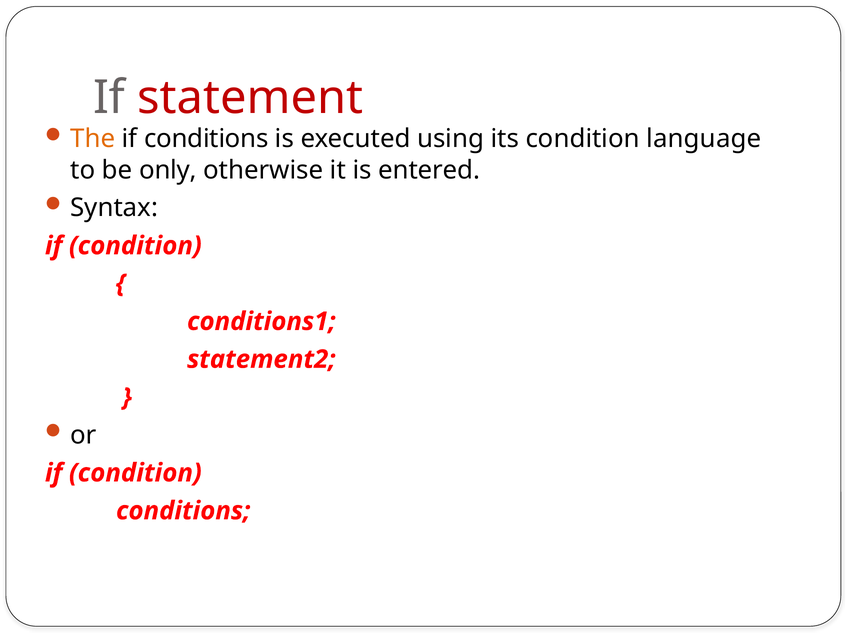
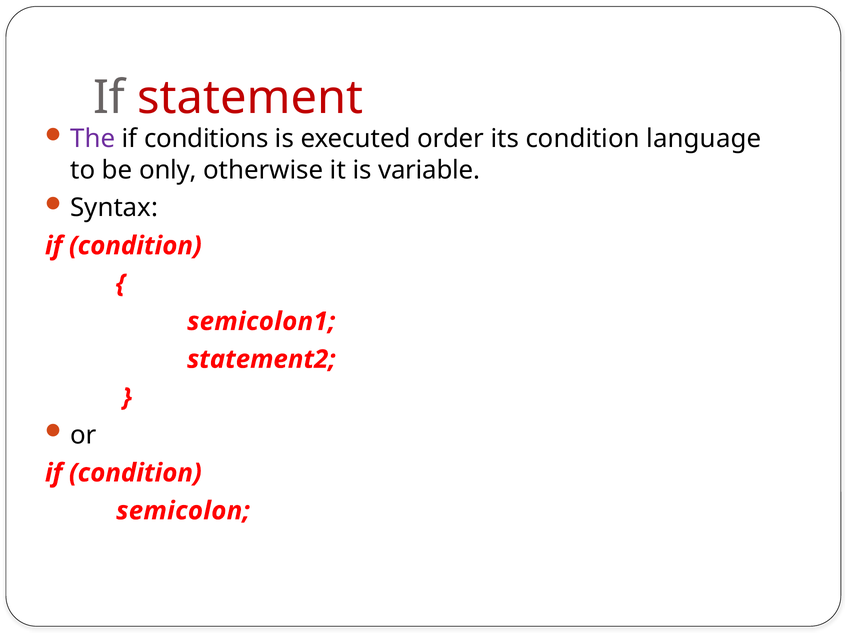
The colour: orange -> purple (93, 139)
using: using -> order (451, 139)
entered: entered -> variable (429, 170)
conditions1: conditions1 -> semicolon1 (261, 322)
conditions: conditions -> semicolon (183, 511)
